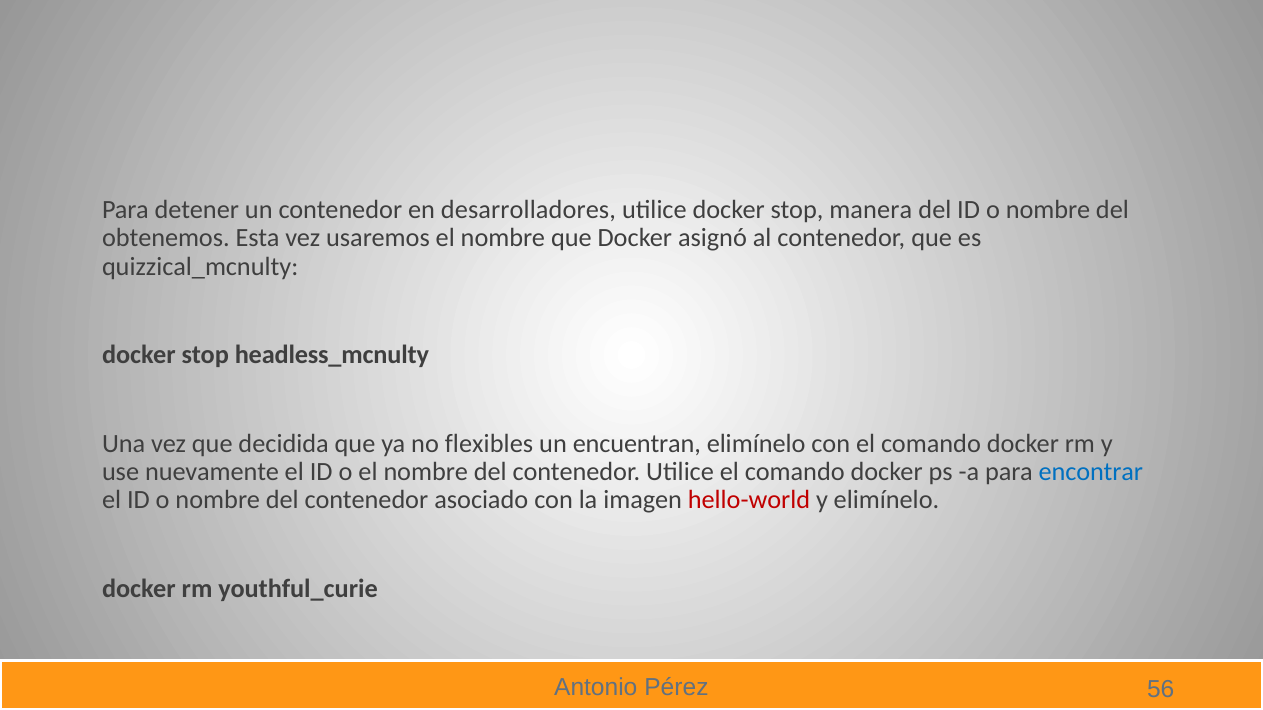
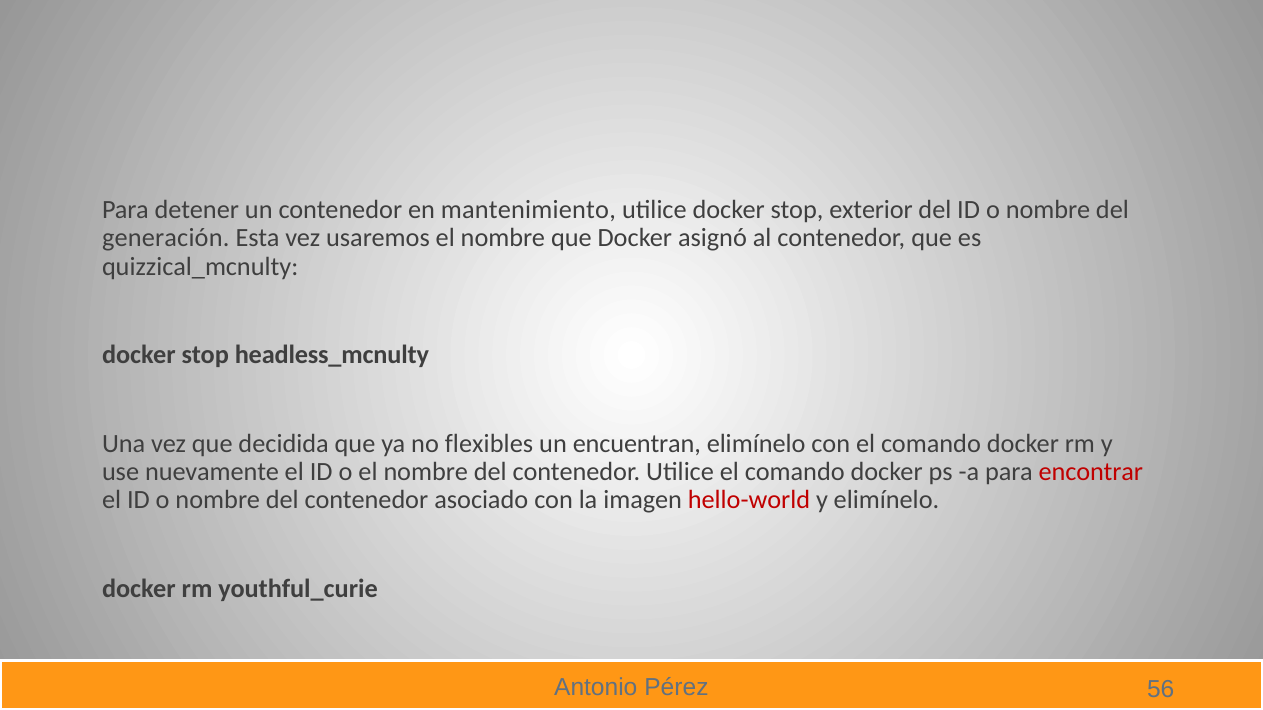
desarrolladores: desarrolladores -> mantenimiento (528, 210)
manera: manera -> exterior (871, 210)
obtenemos: obtenemos -> generación (166, 238)
encontrar colour: blue -> red (1091, 472)
